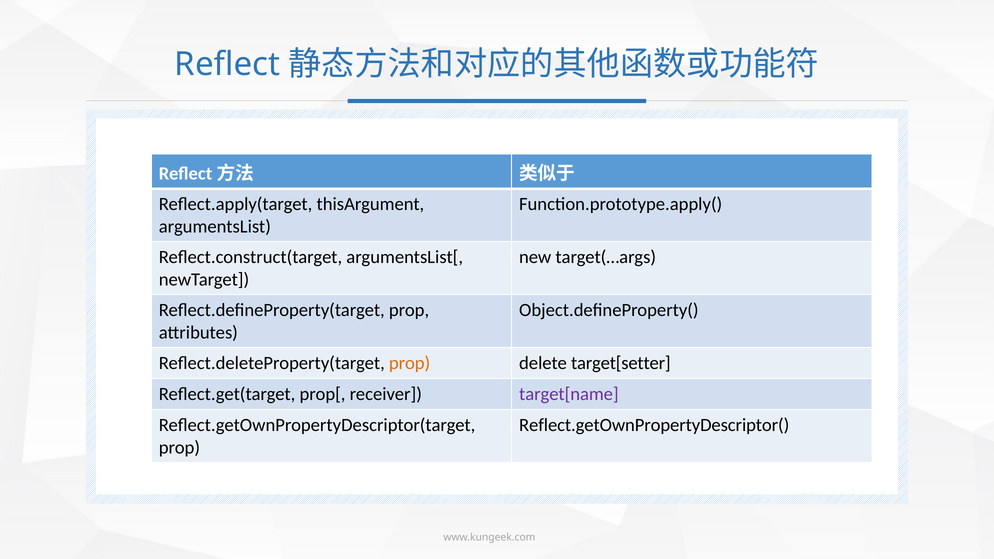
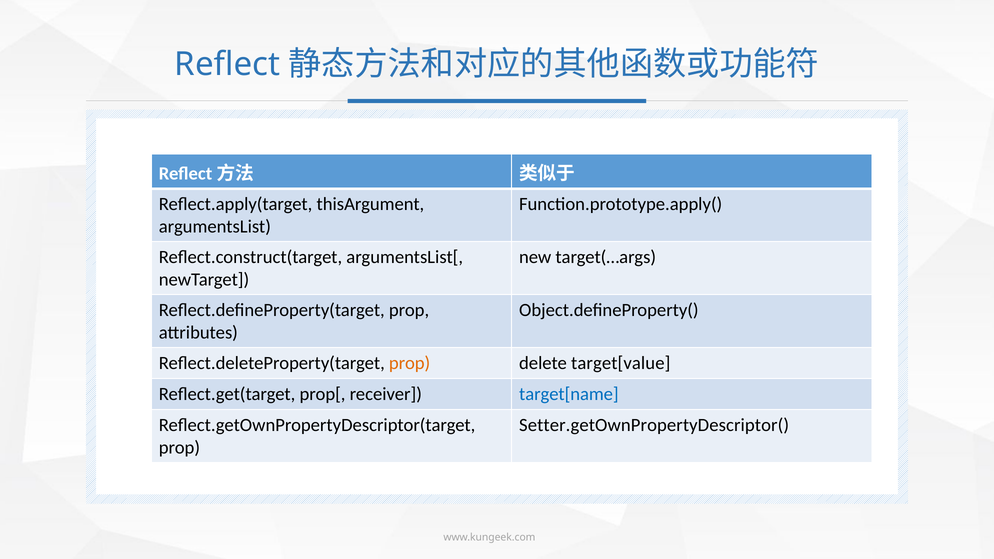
target[setter: target[setter -> target[value (621, 363)
target[name colour: purple -> blue (569, 394)
Reflect.getOwnPropertyDescriptor(: Reflect.getOwnPropertyDescriptor( -> Setter.getOwnPropertyDescriptor( (654, 425)
